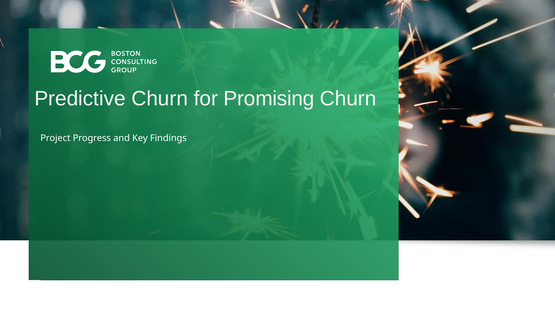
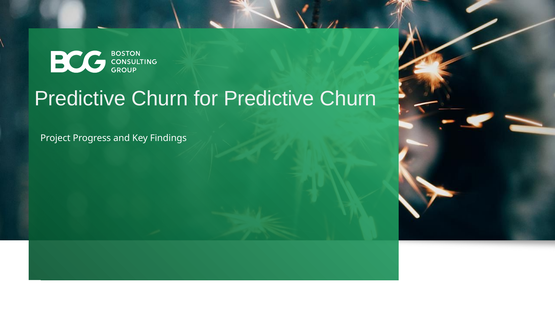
for Promising: Promising -> Predictive (269, 99)
